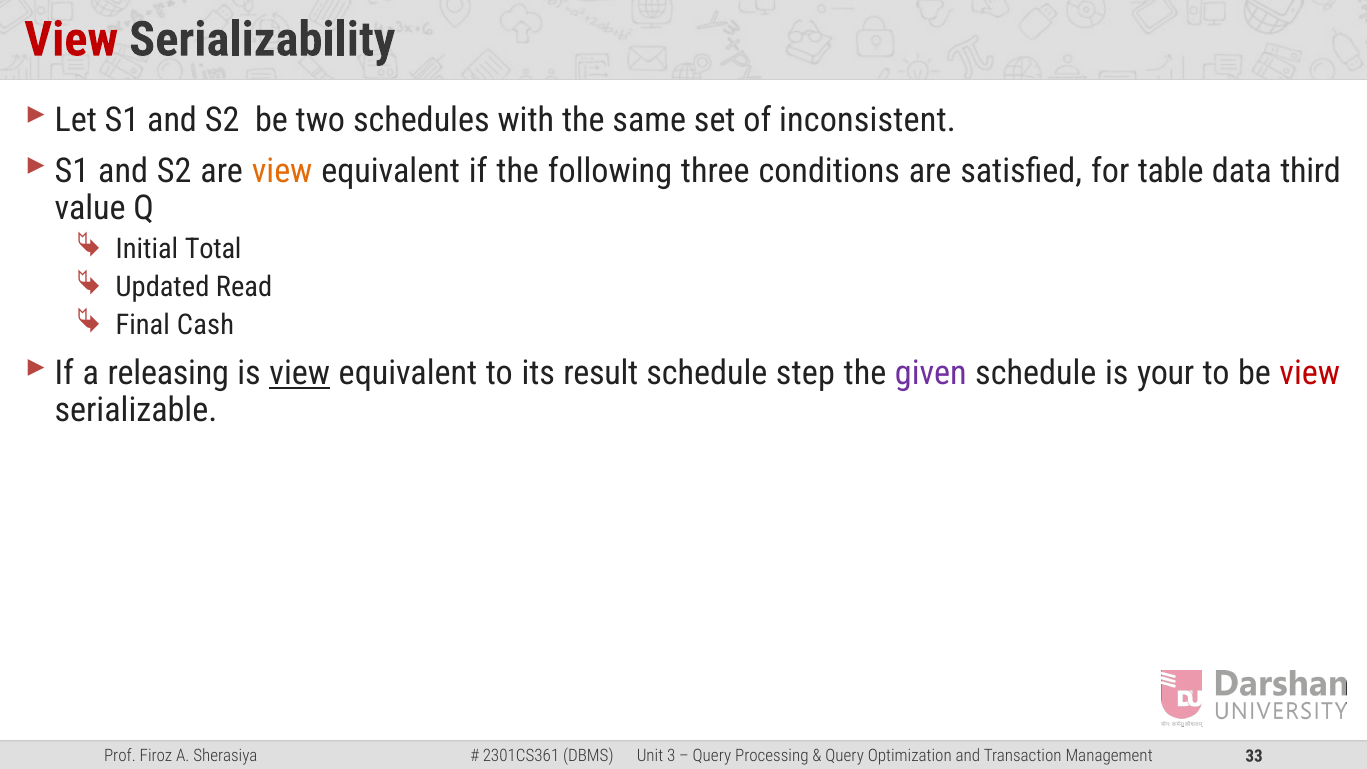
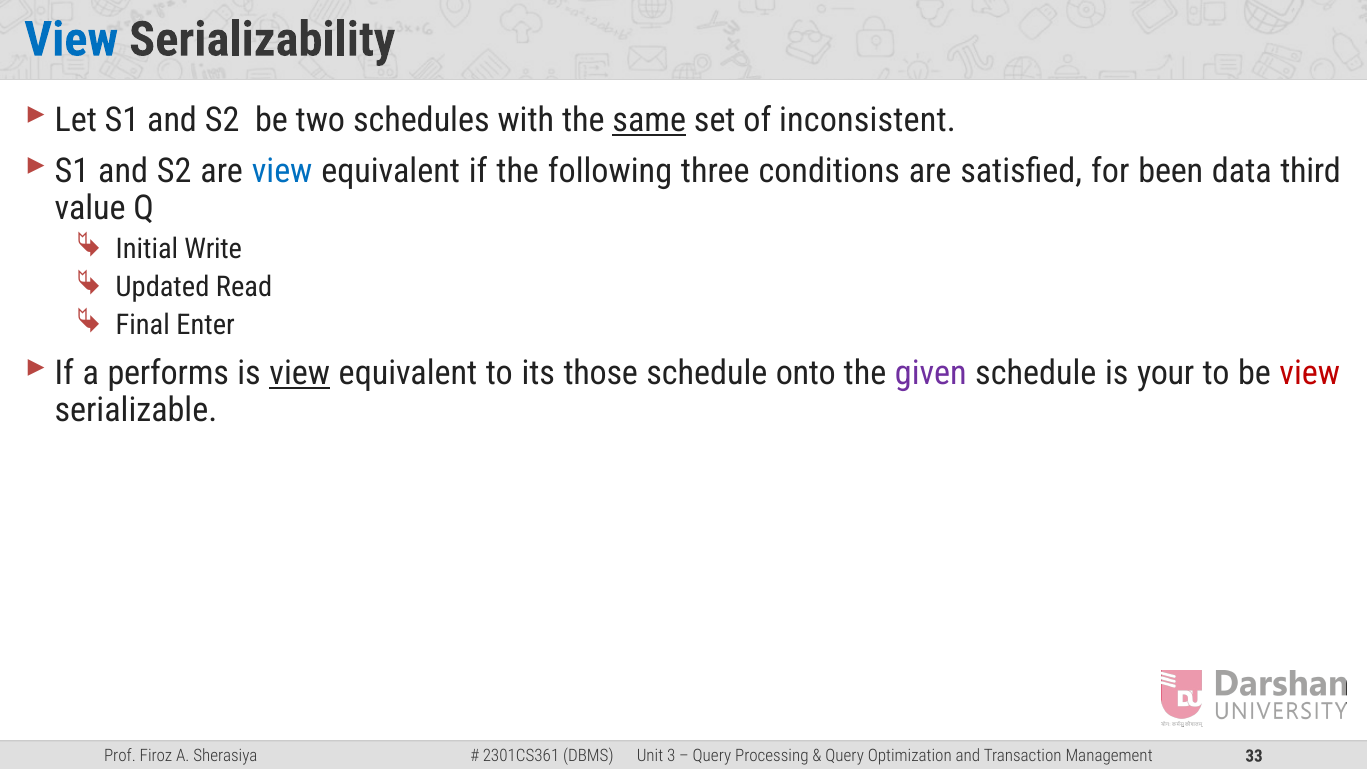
View colour: red -> blue (71, 40)
same underline: none -> present (649, 120)
view colour: orange -> blue (282, 171)
table: table -> been (1171, 171)
Total: Total -> Write (213, 249)
Cash: Cash -> Enter (206, 325)
releasing: releasing -> performs (168, 373)
result: result -> those (601, 373)
step: step -> onto (806, 373)
